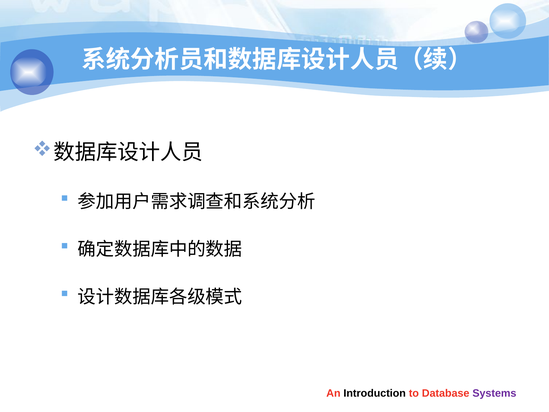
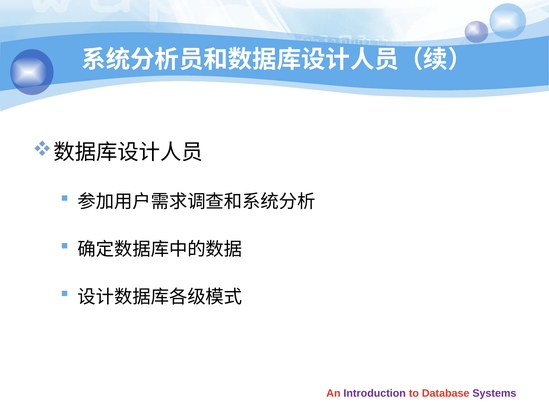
Introduction colour: black -> purple (375, 393)
